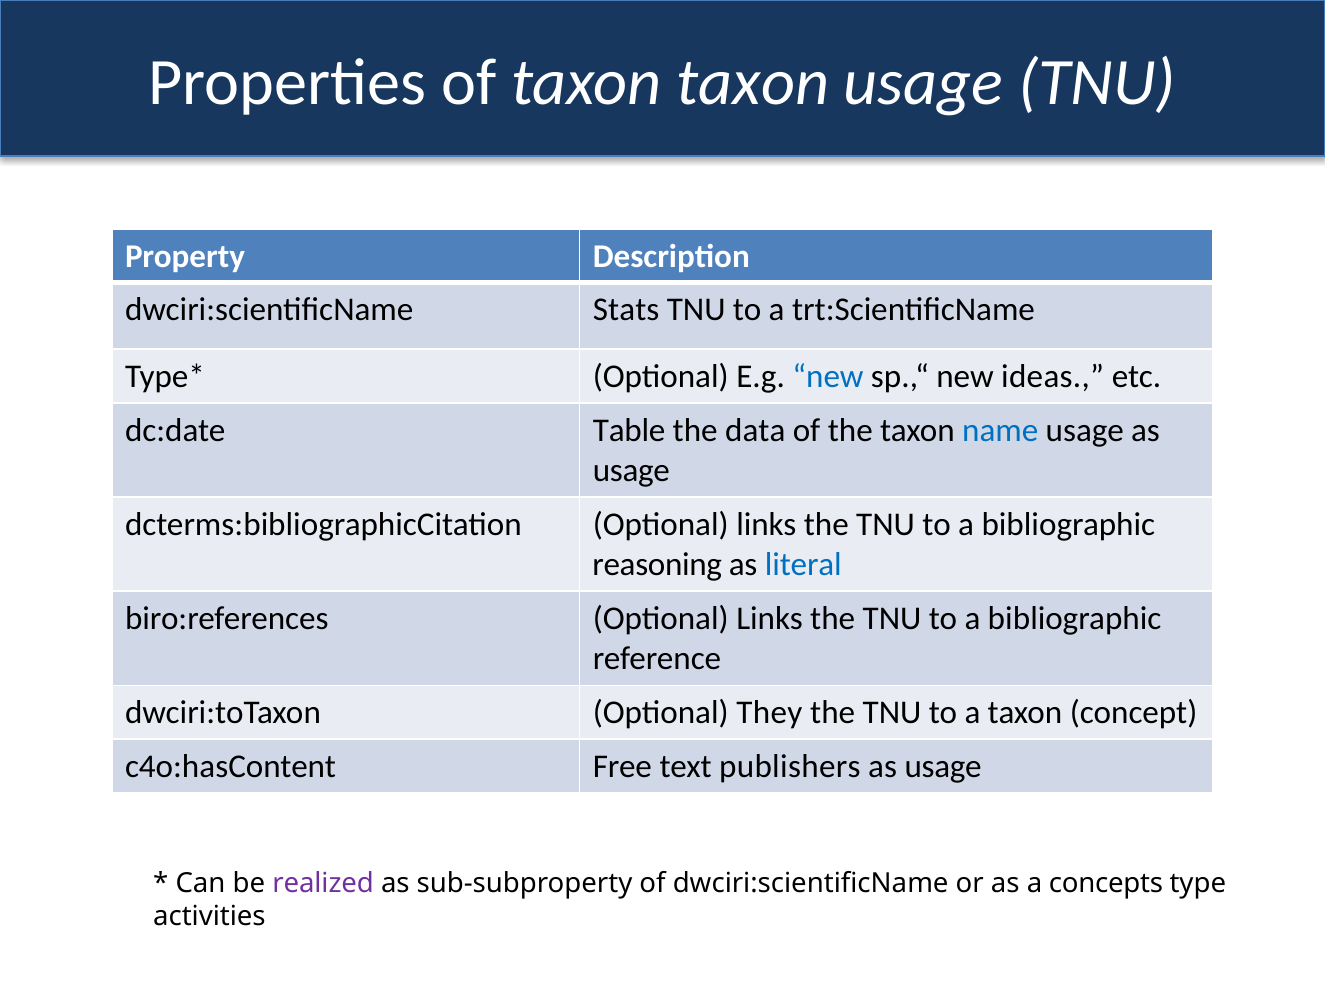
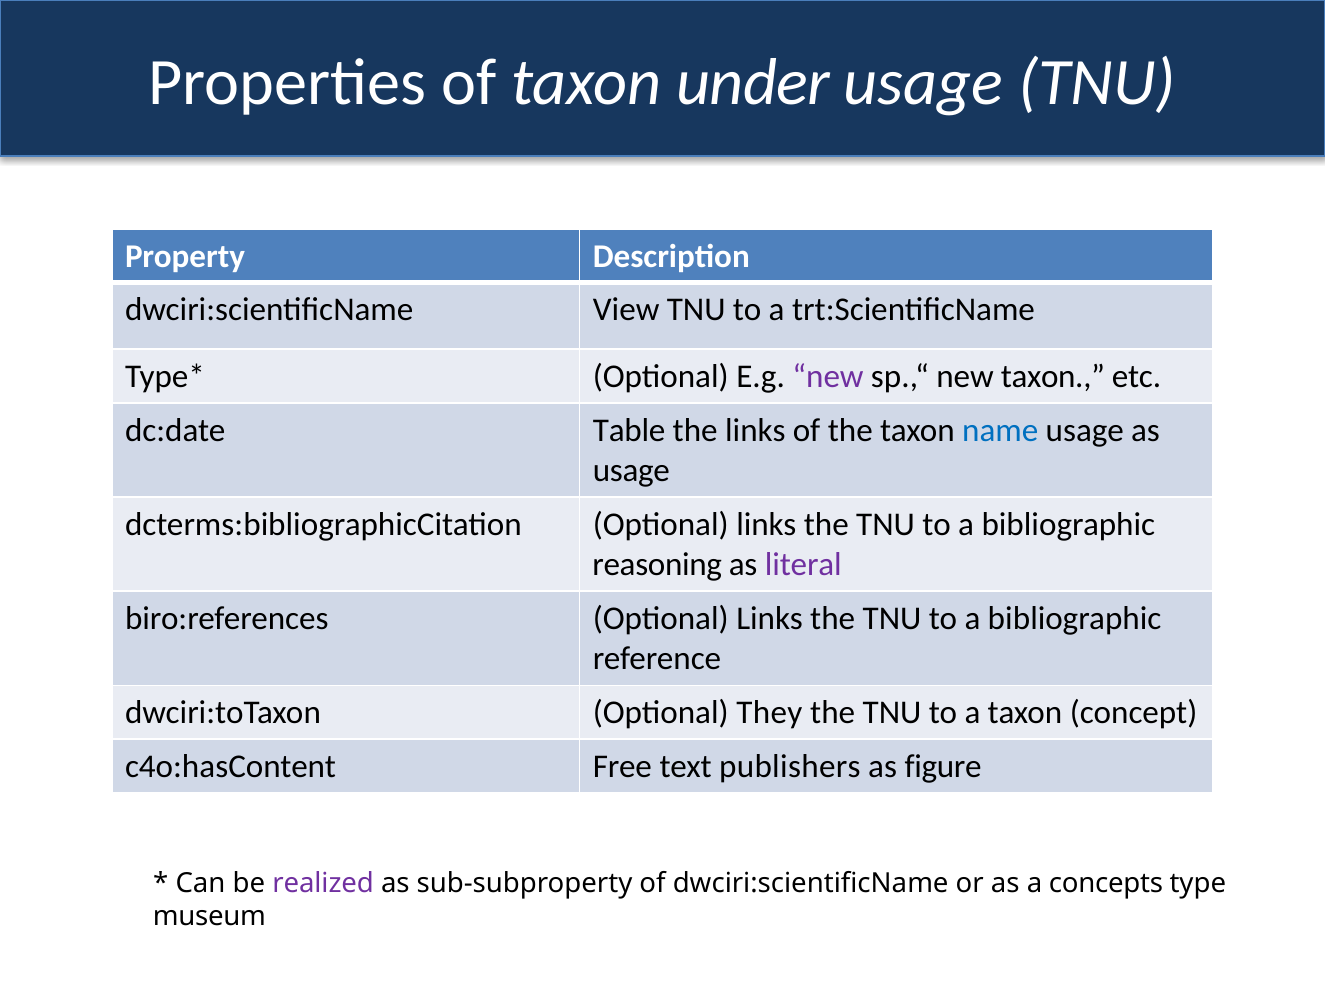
taxon taxon: taxon -> under (753, 83)
Stats: Stats -> View (626, 310)
new colour: blue -> purple (828, 376)
new ideas: ideas -> taxon (1053, 376)
the data: data -> links (755, 430)
literal colour: blue -> purple (803, 565)
usage: usage -> figure (943, 766)
activities: activities -> museum (209, 917)
